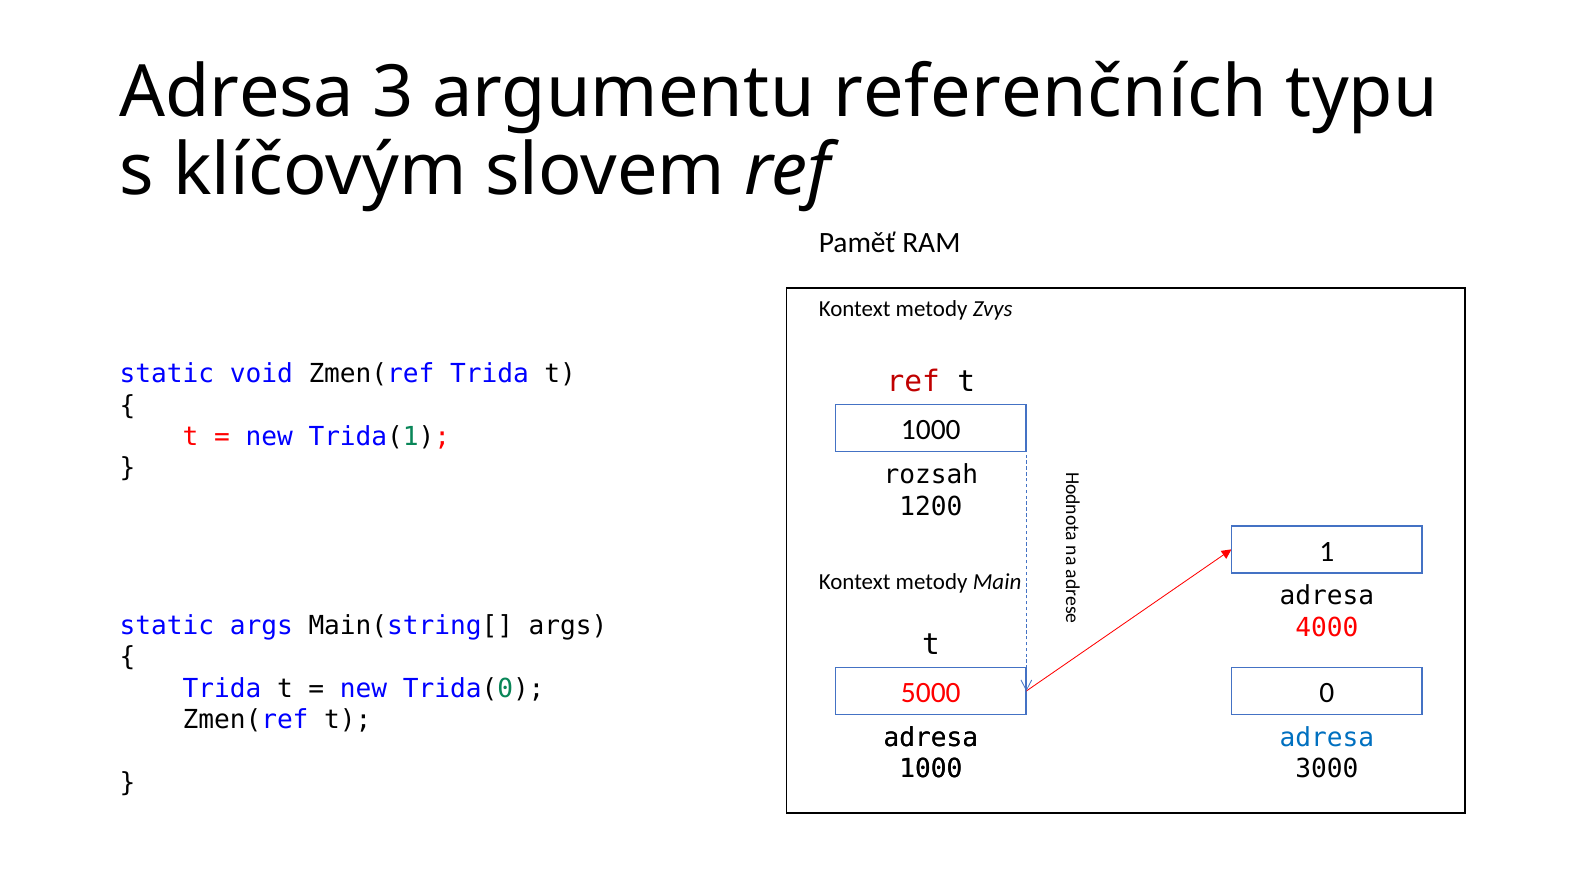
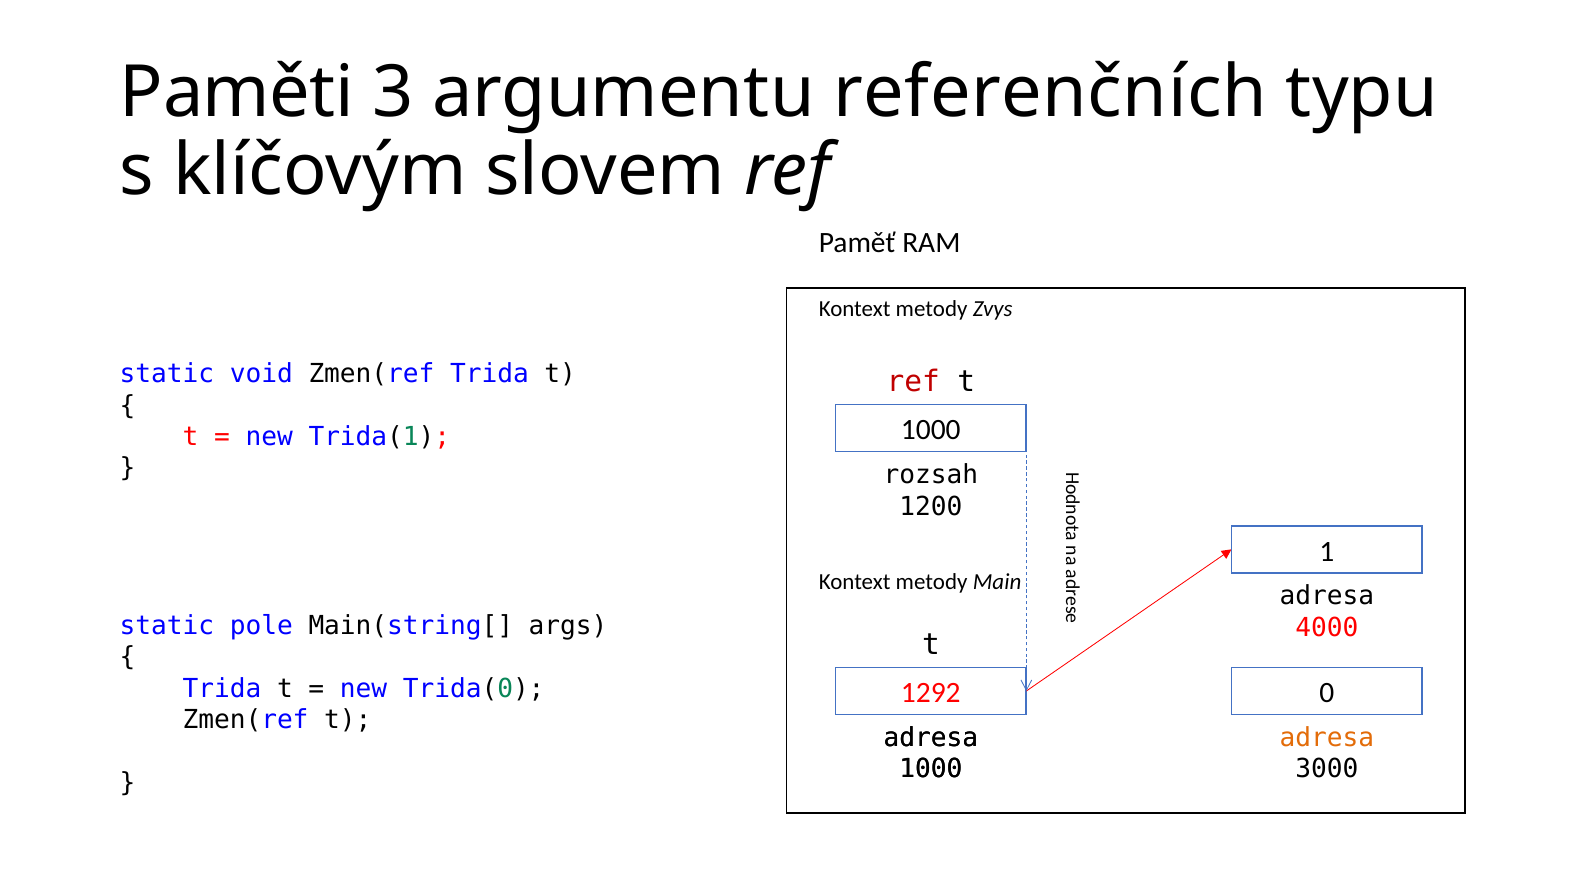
Adresa: Adresa -> Paměti (237, 93)
static args: args -> pole (261, 625)
5000: 5000 -> 1292 (931, 693)
adresa colour: blue -> orange (1327, 738)
